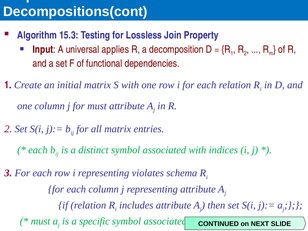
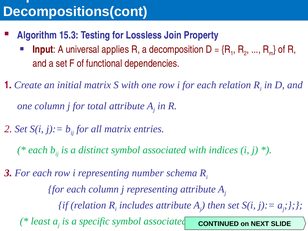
for must: must -> total (97, 106)
violates: violates -> number (148, 173)
must: must -> least (41, 221)
